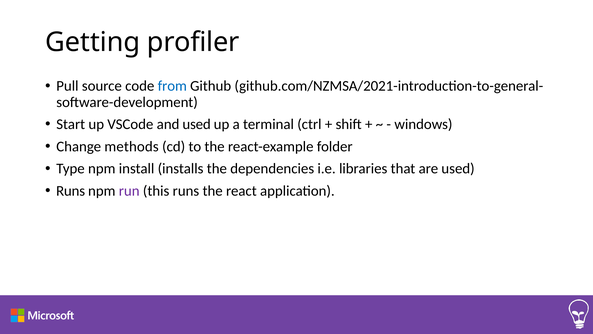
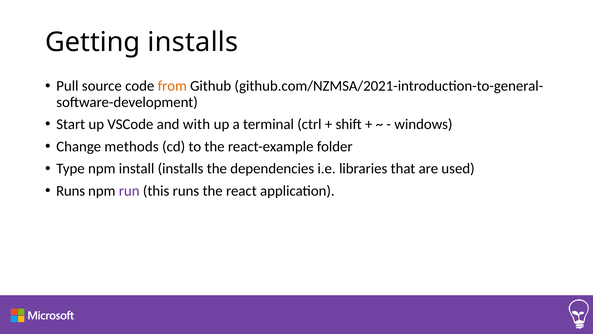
Getting profiler: profiler -> installs (193, 42)
from colour: blue -> orange (172, 86)
and used: used -> with (196, 124)
